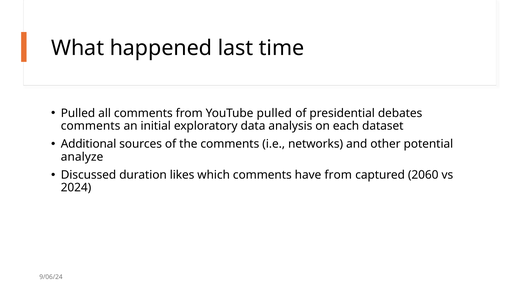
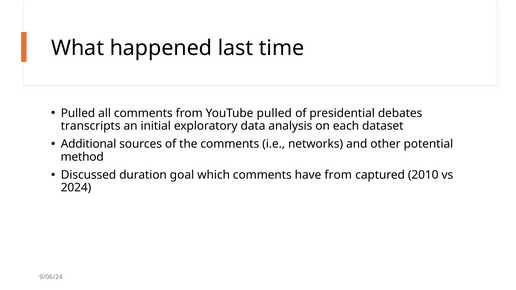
comments: comments -> transcripts (91, 126)
analyze: analyze -> method (82, 157)
likes: likes -> goal (182, 175)
2060: 2060 -> 2010 (423, 175)
